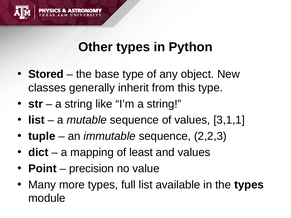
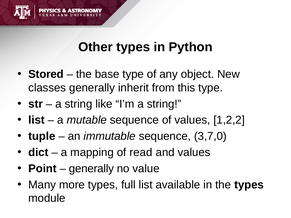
3,1,1: 3,1,1 -> 1,2,2 (229, 120)
2,2,3: 2,2,3 -> 3,7,0 (210, 136)
least: least -> read (141, 153)
precision: precision -> generally (91, 169)
